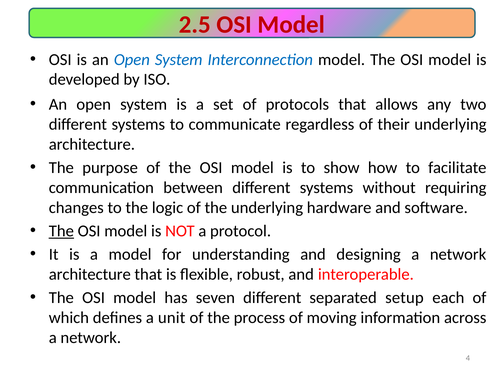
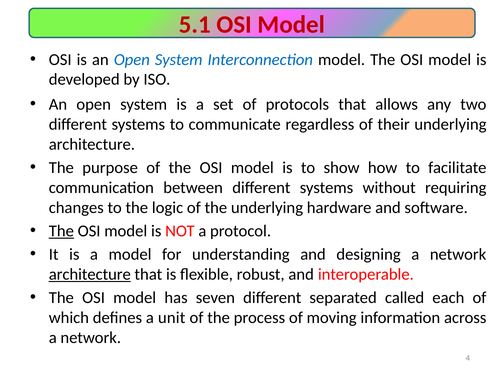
2.5: 2.5 -> 5.1 (195, 25)
architecture underline: none -> present (90, 274)
setup: setup -> called (405, 298)
